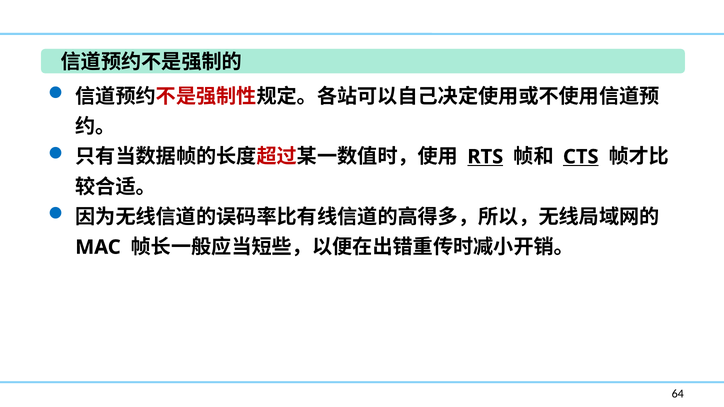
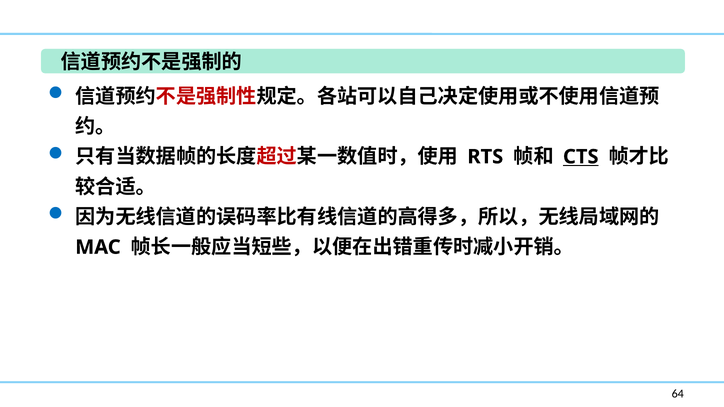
RTS underline: present -> none (485, 157)
